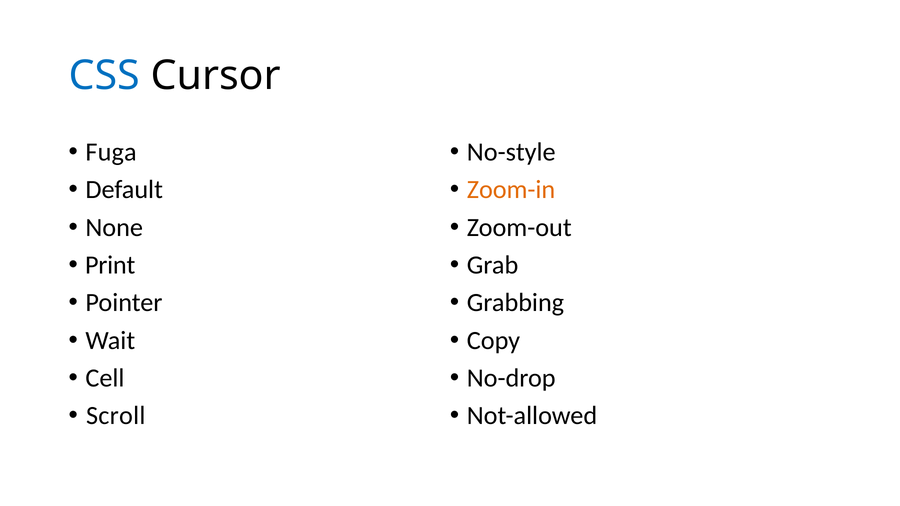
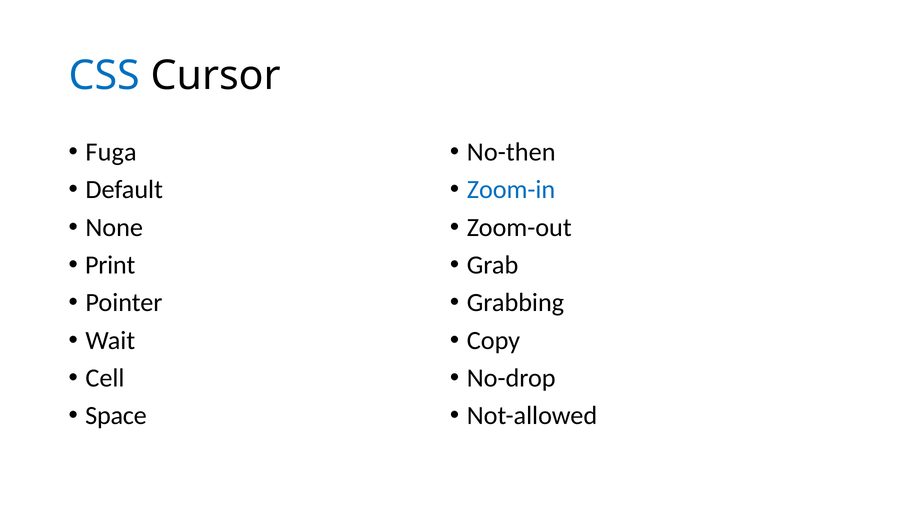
No-style: No-style -> No-then (511, 152)
Zoom-in colour: orange -> blue (511, 190)
Scroll: Scroll -> Space (116, 416)
